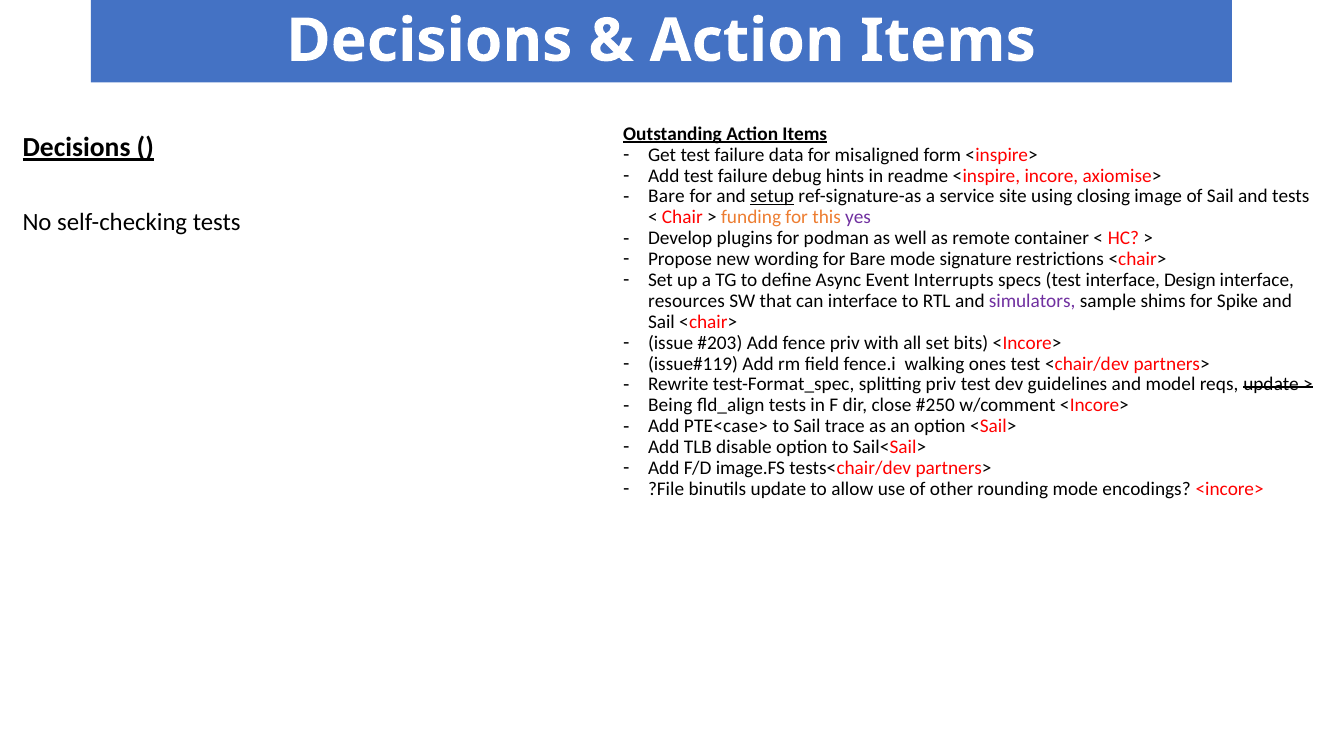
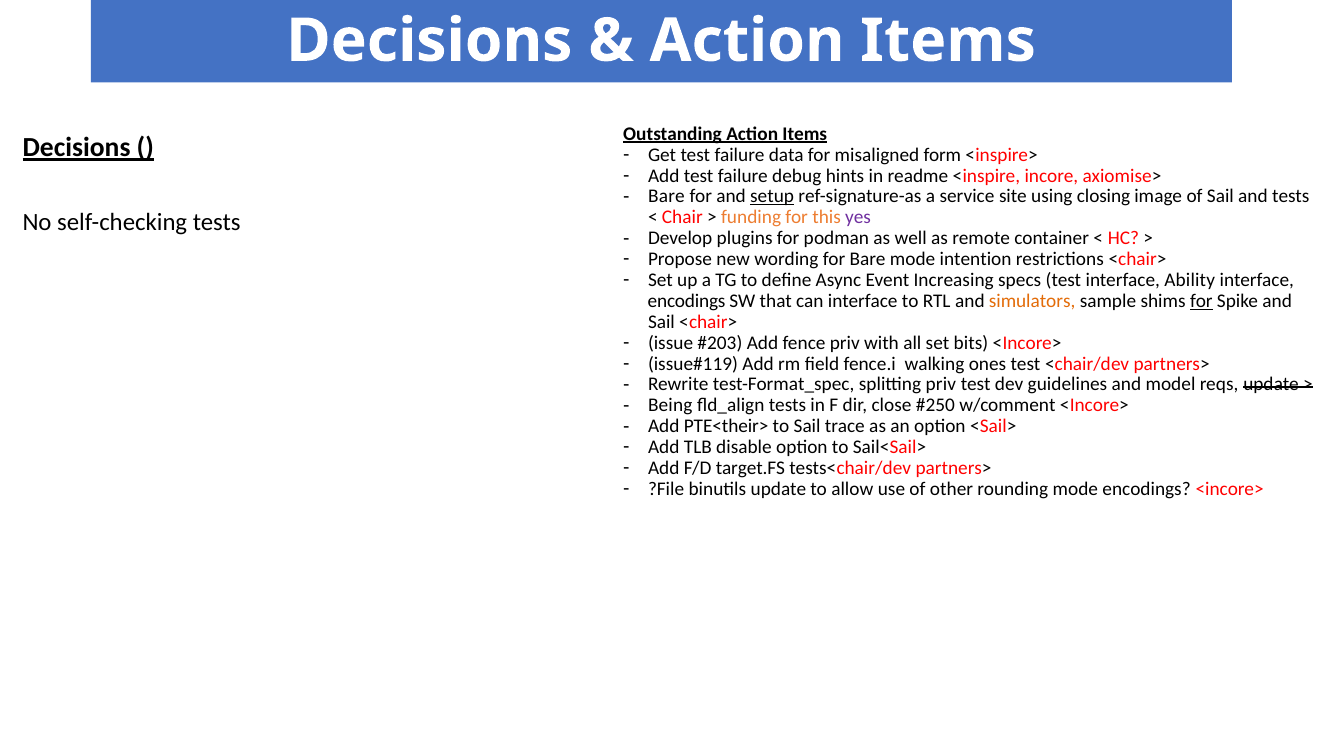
signature: signature -> intention (976, 259)
Interrupts: Interrupts -> Increasing (954, 280)
Design: Design -> Ability (1190, 280)
resources: resources -> encodings (687, 301)
simulators colour: purple -> orange (1032, 301)
for underline: none -> present (1201, 301)
PTE<case>: PTE<case> -> PTE<their> (726, 427)
image.FS: image.FS -> target.FS (750, 468)
